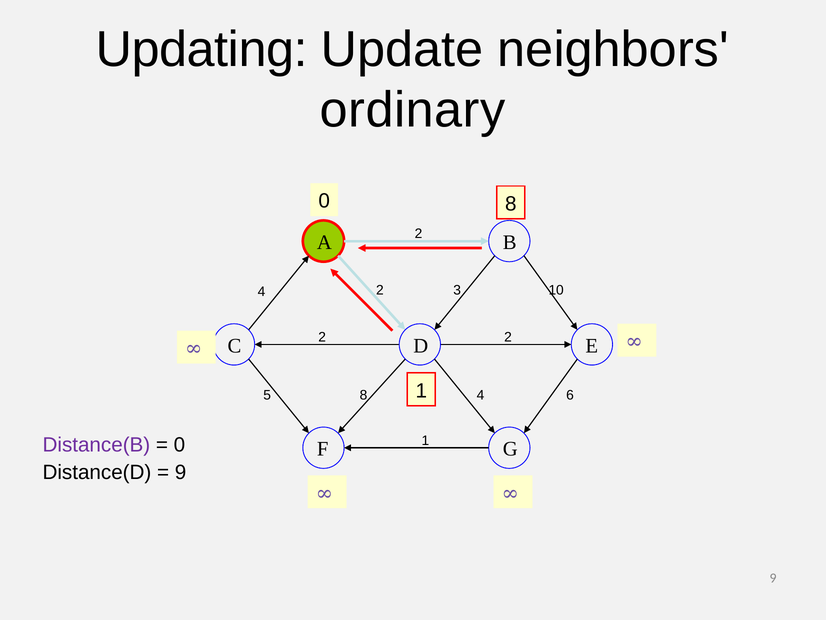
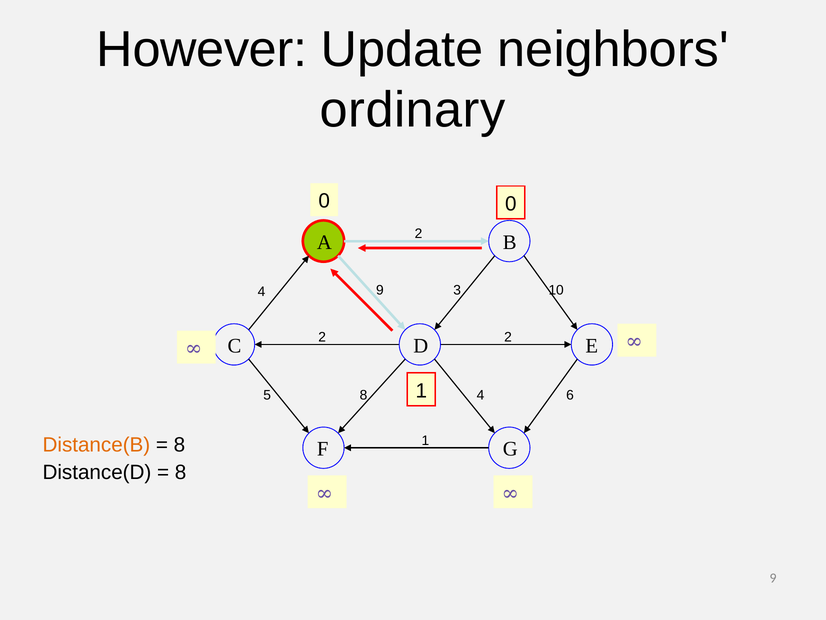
Updating: Updating -> However (202, 50)
0 8: 8 -> 0 (511, 204)
2: 2 -> 9 (380, 290)
Distance(B colour: purple -> orange (96, 445)
0: 0 -> 8 (179, 445)
9: 9 -> 8 (181, 472)
